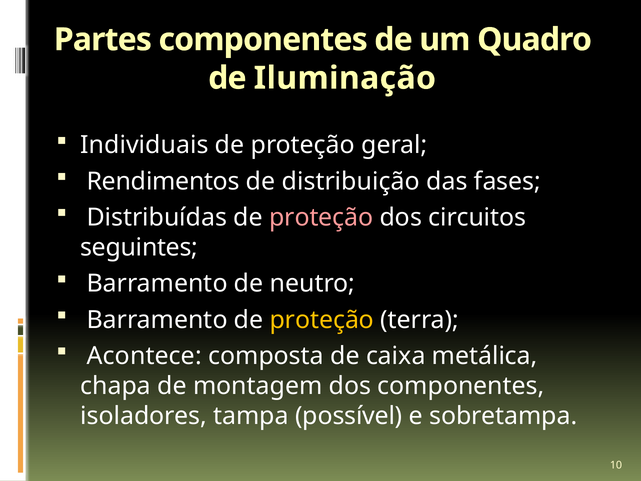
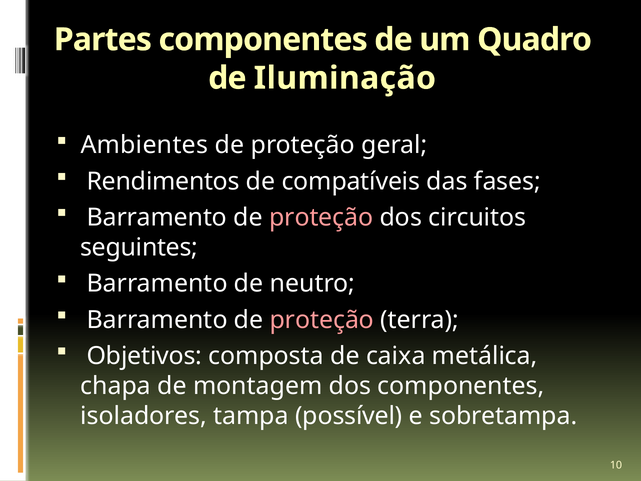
Individuais: Individuais -> Ambientes (144, 145)
distribuição: distribuição -> compatíveis (351, 181)
Distribuídas: Distribuídas -> Barramento (157, 217)
proteção colour: yellow -> pink (322, 320)
Acontece: Acontece -> Objetivos (144, 356)
